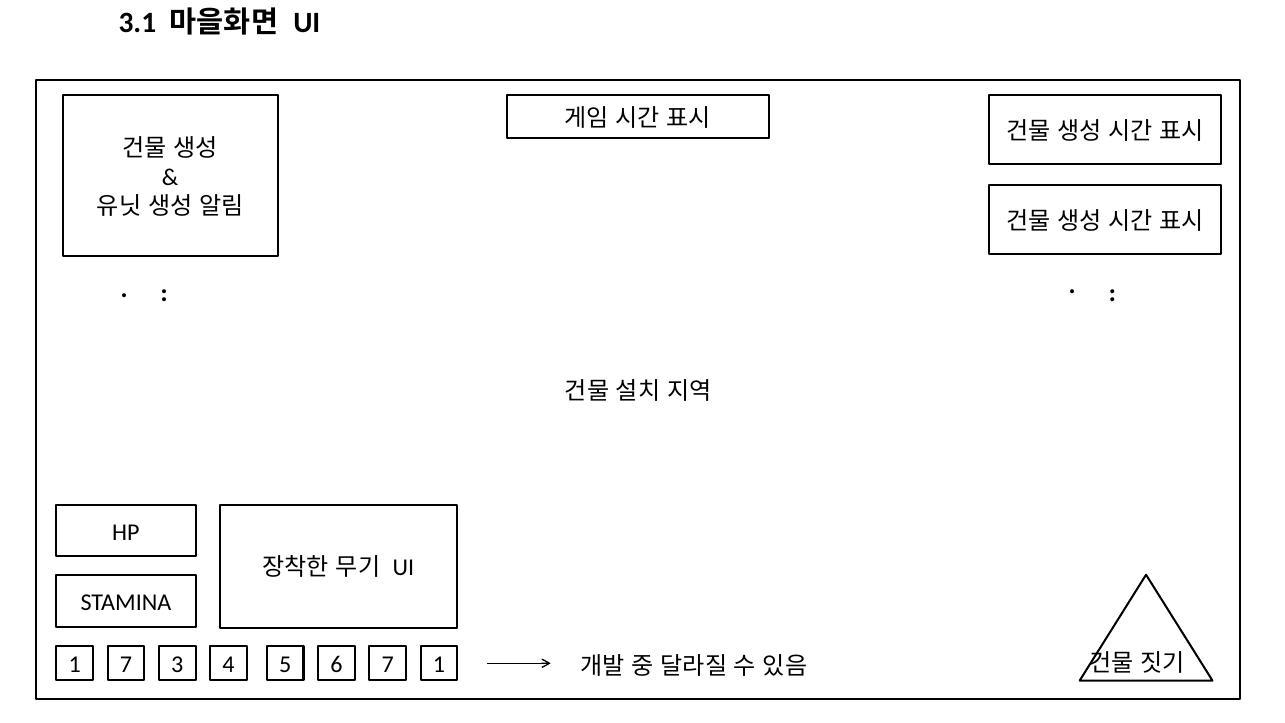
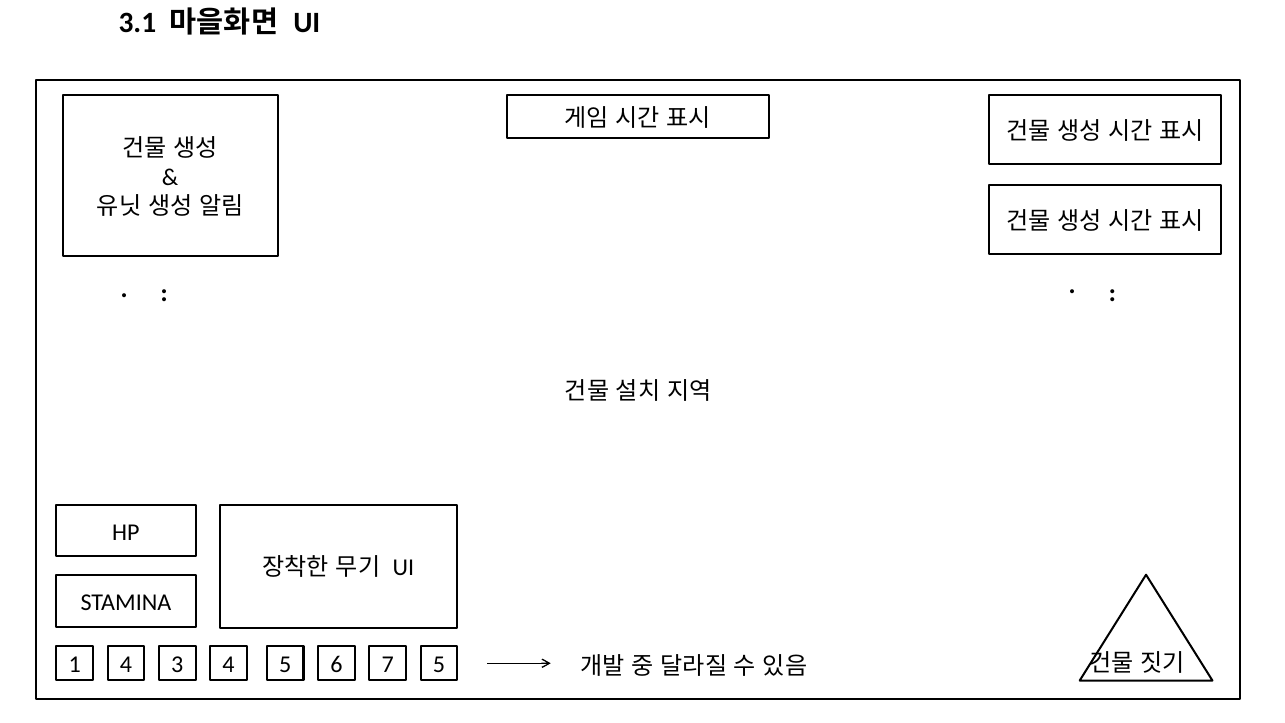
1 7: 7 -> 4 (126, 665)
7 1: 1 -> 5 (439, 665)
